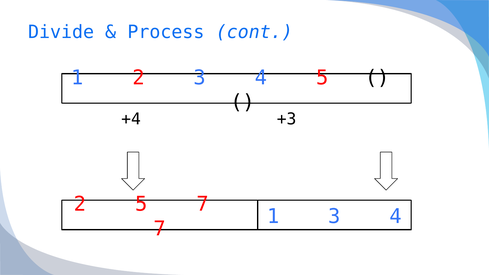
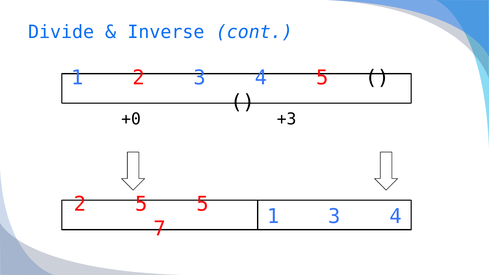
Process: Process -> Inverse (166, 32)
+4: +4 -> +0 (131, 119)
5 7: 7 -> 5 (203, 204)
